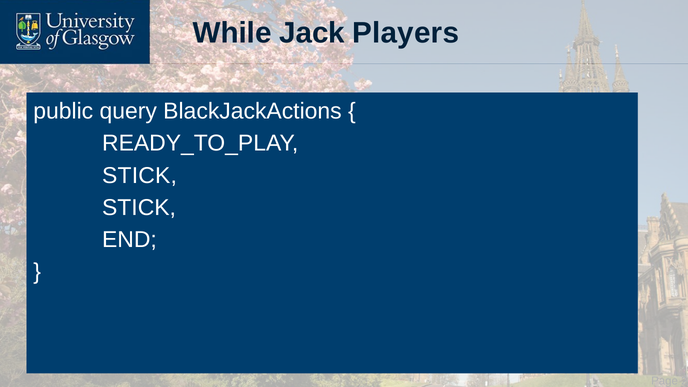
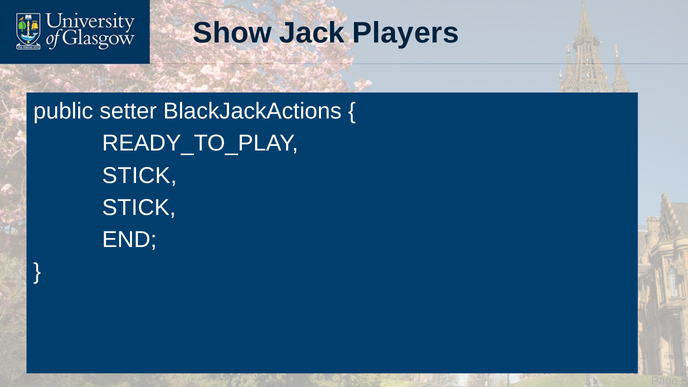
While: While -> Show (232, 33)
query: query -> setter (128, 111)
